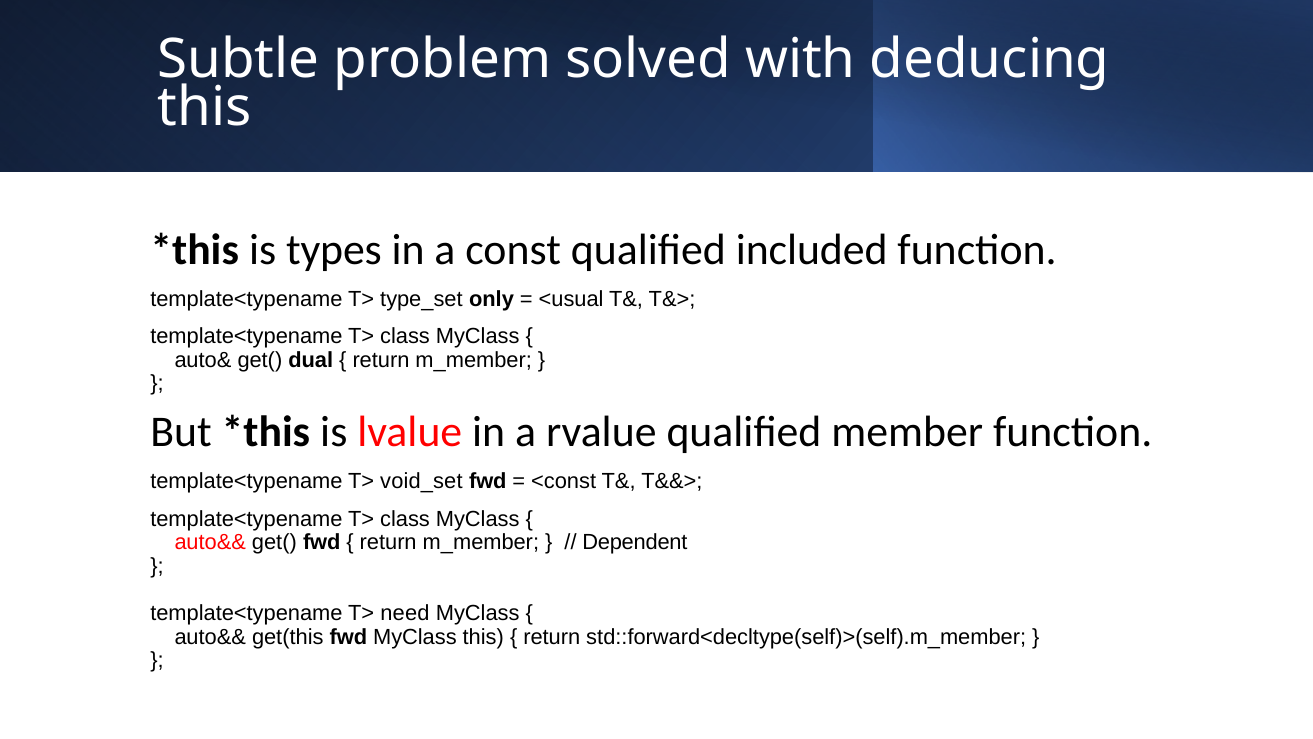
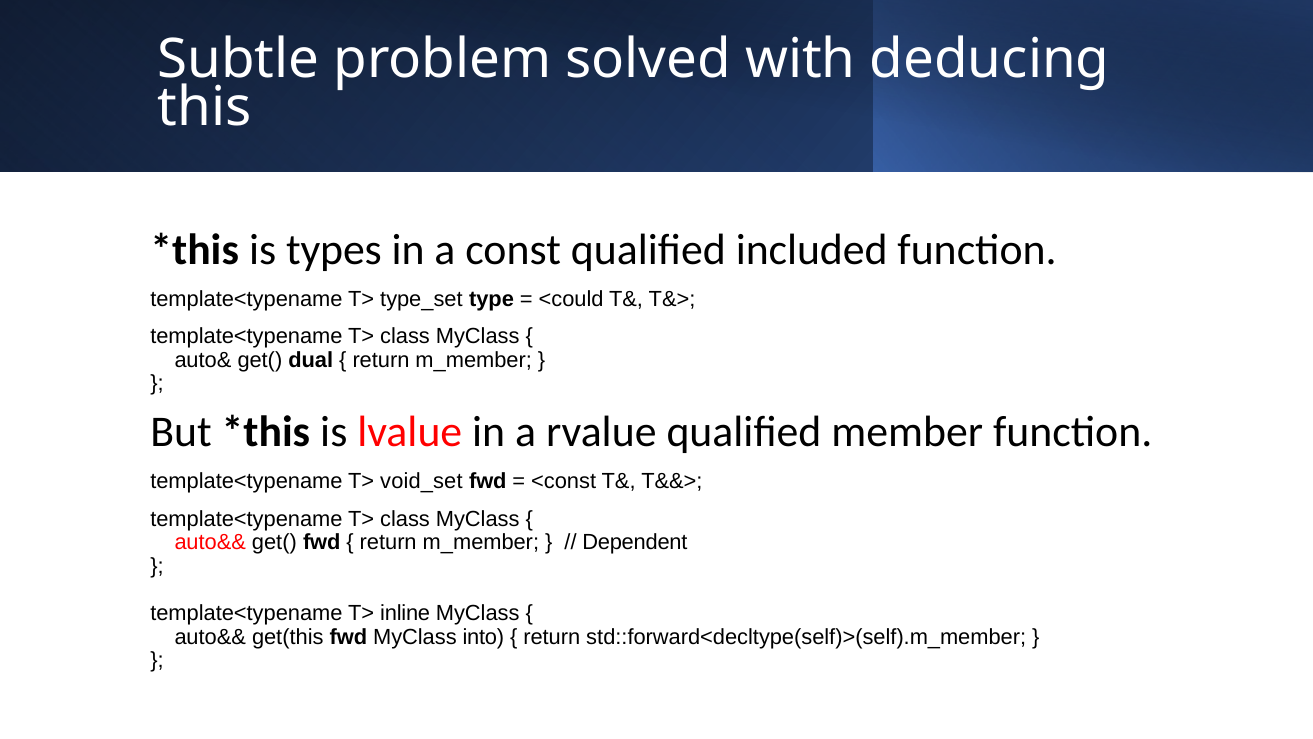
only: only -> type (492, 299)
<usual: <usual -> <could (571, 299)
need: need -> inline (405, 613)
MyClass this: this -> into (483, 637)
